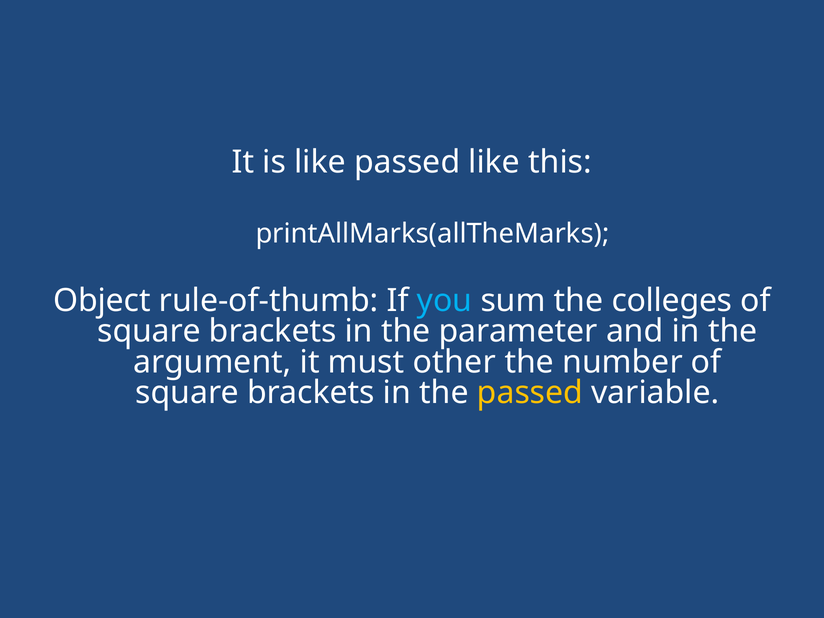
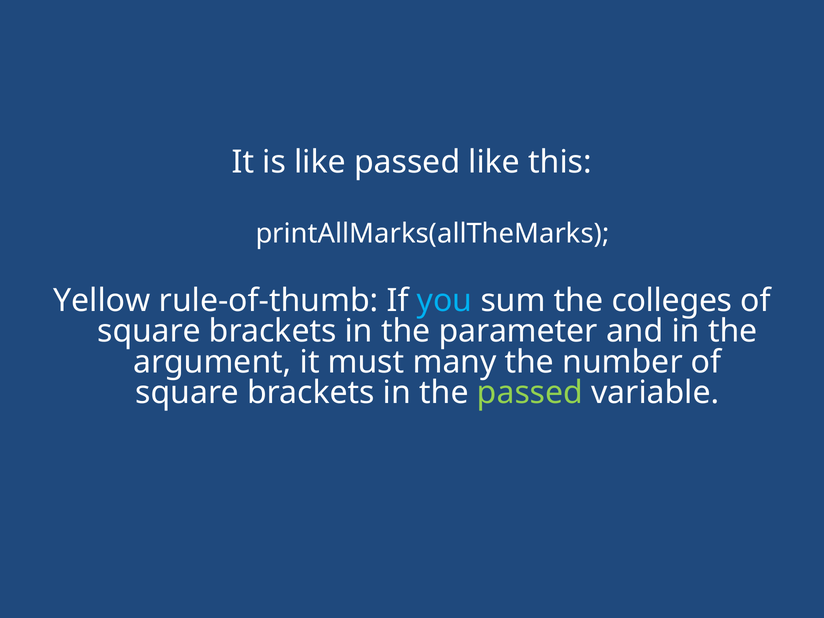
Object: Object -> Yellow (102, 300)
other: other -> many (455, 362)
passed colour: yellow -> light green (530, 393)
